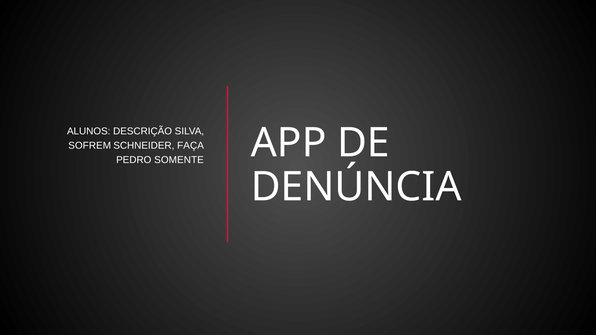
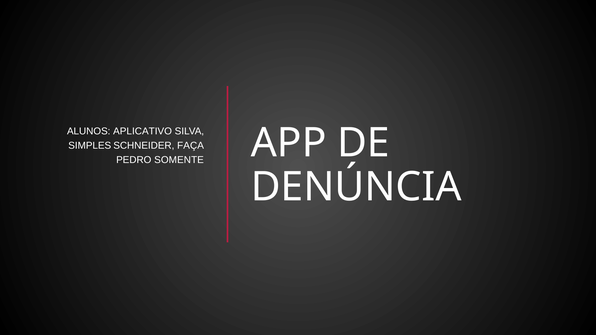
DESCRIÇÃO: DESCRIÇÃO -> APLICATIVO (143, 131)
SOFREM: SOFREM -> SIMPLES (90, 146)
